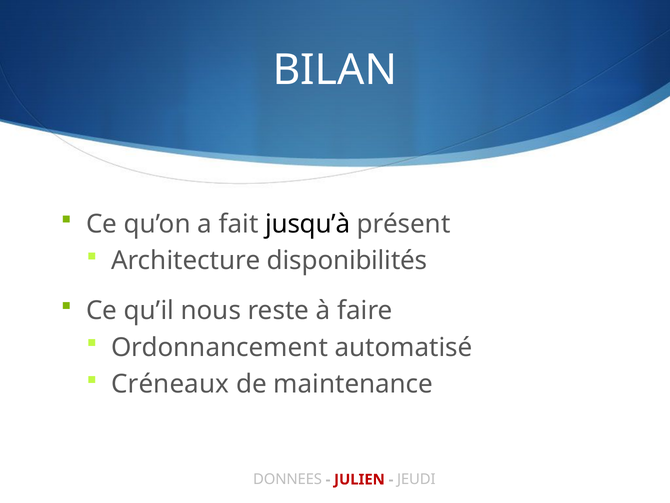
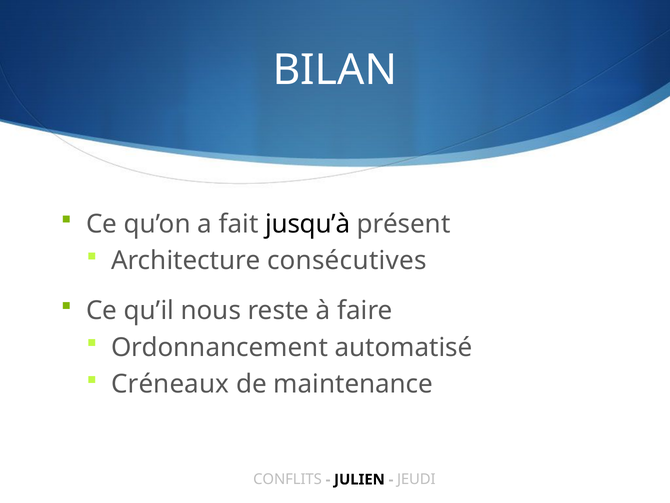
disponibilités: disponibilités -> consécutives (347, 261)
DONNEES: DONNEES -> CONFLITS (288, 479)
JULIEN colour: red -> black (359, 479)
